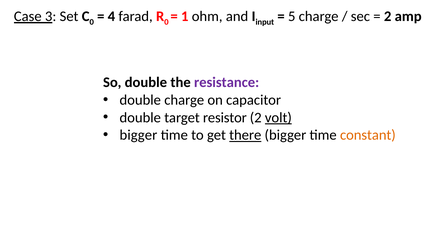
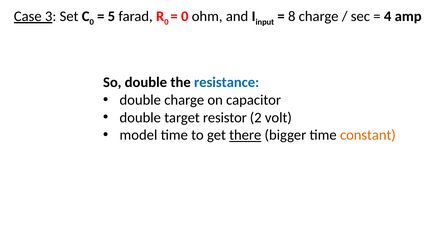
4: 4 -> 5 (111, 16)
1: 1 -> 0 (185, 16)
5: 5 -> 8 (292, 16)
2: 2 -> 4 (388, 16)
resistance colour: purple -> blue (227, 82)
volt underline: present -> none (278, 118)
bigger: bigger -> model (138, 135)
